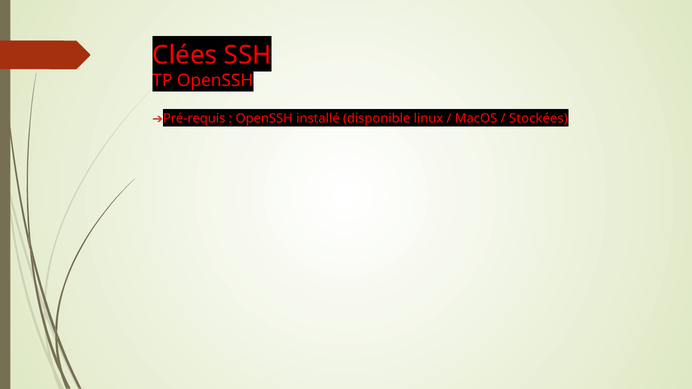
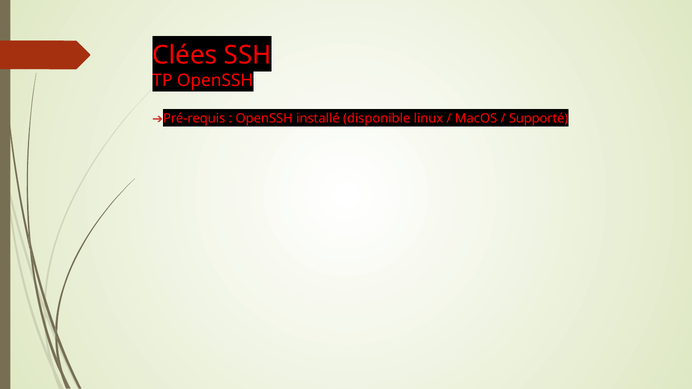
Stockées: Stockées -> Supporté (539, 118)
